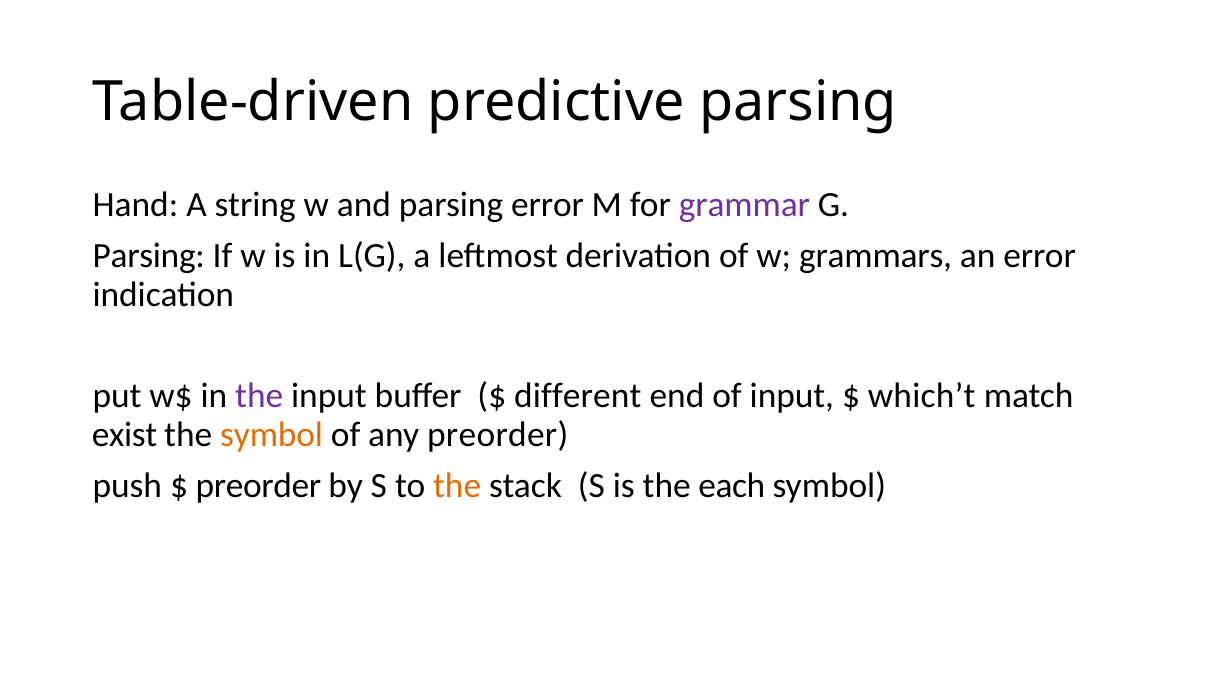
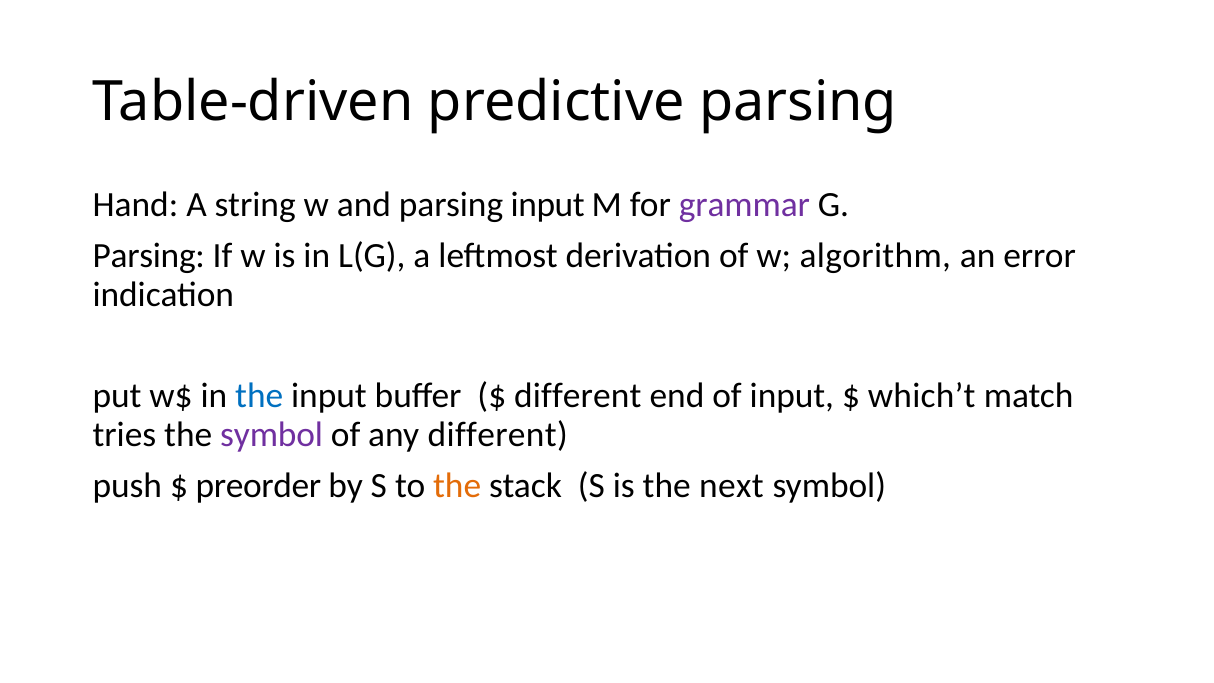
parsing error: error -> input (548, 205)
grammars: grammars -> algorithm (875, 256)
the colour: purple -> blue (259, 396)
exist: exist -> tries (124, 434)
symbol colour: orange -> purple (272, 434)
any preorder: preorder -> different (498, 434)
each: each -> next (731, 485)
